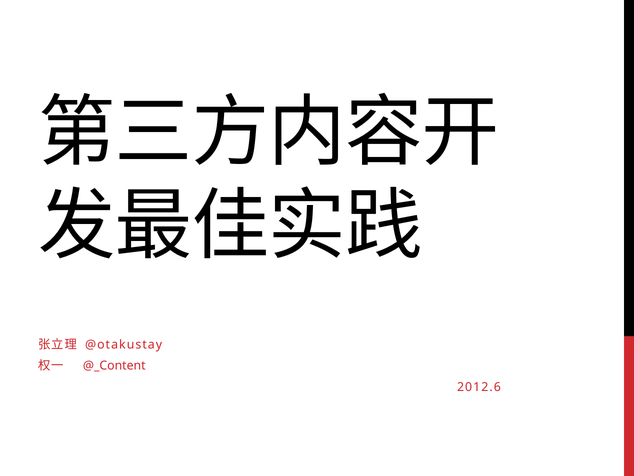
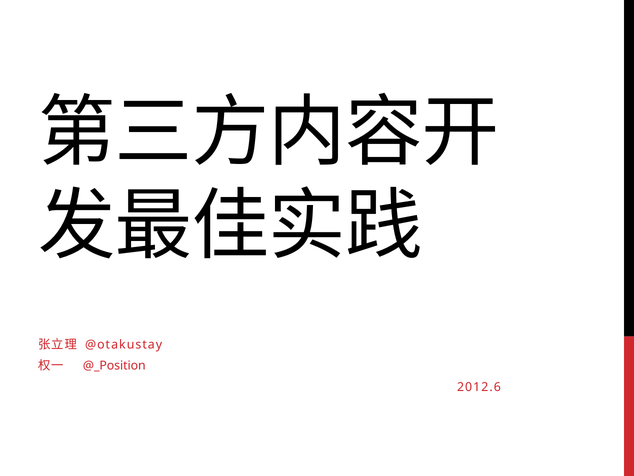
@_Content: @_Content -> @_Position (114, 365)
